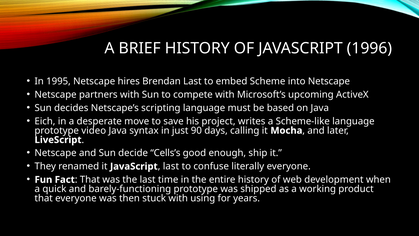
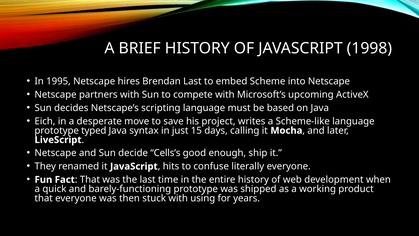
1996: 1996 -> 1998 (369, 48)
video: video -> typed (94, 130)
90: 90 -> 15 (196, 130)
last: last -> hits (171, 166)
